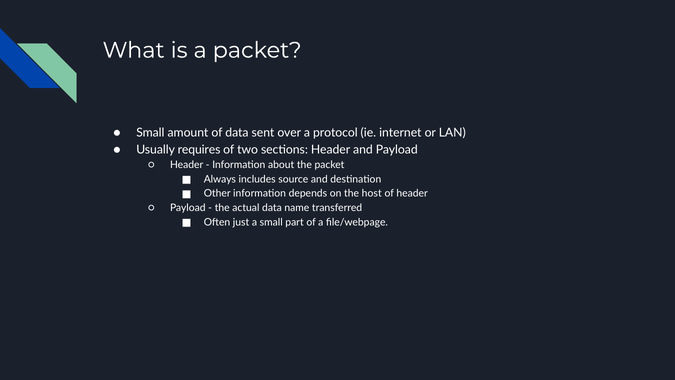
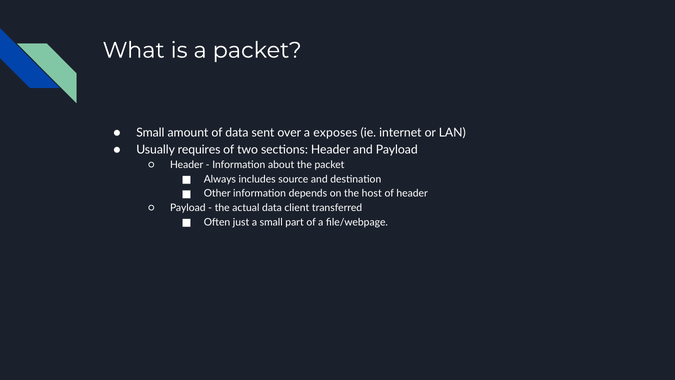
protocol: protocol -> exposes (335, 133)
name: name -> client (297, 208)
